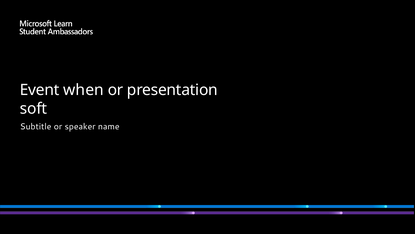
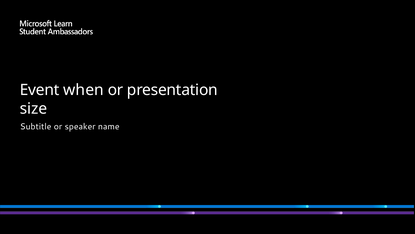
soft: soft -> size (34, 108)
